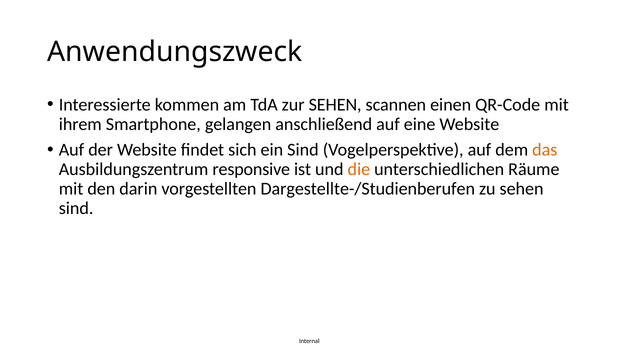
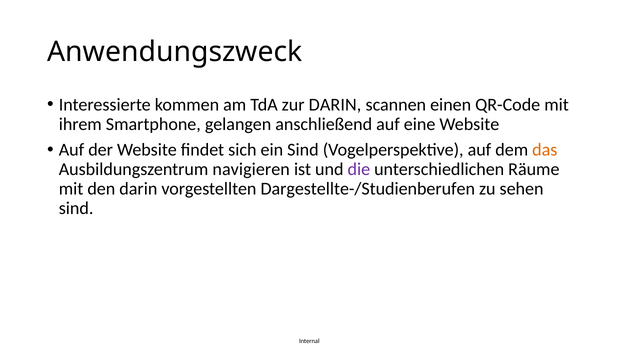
zur SEHEN: SEHEN -> DARIN (335, 105)
responsive: responsive -> navigieren (251, 170)
die colour: orange -> purple (359, 170)
